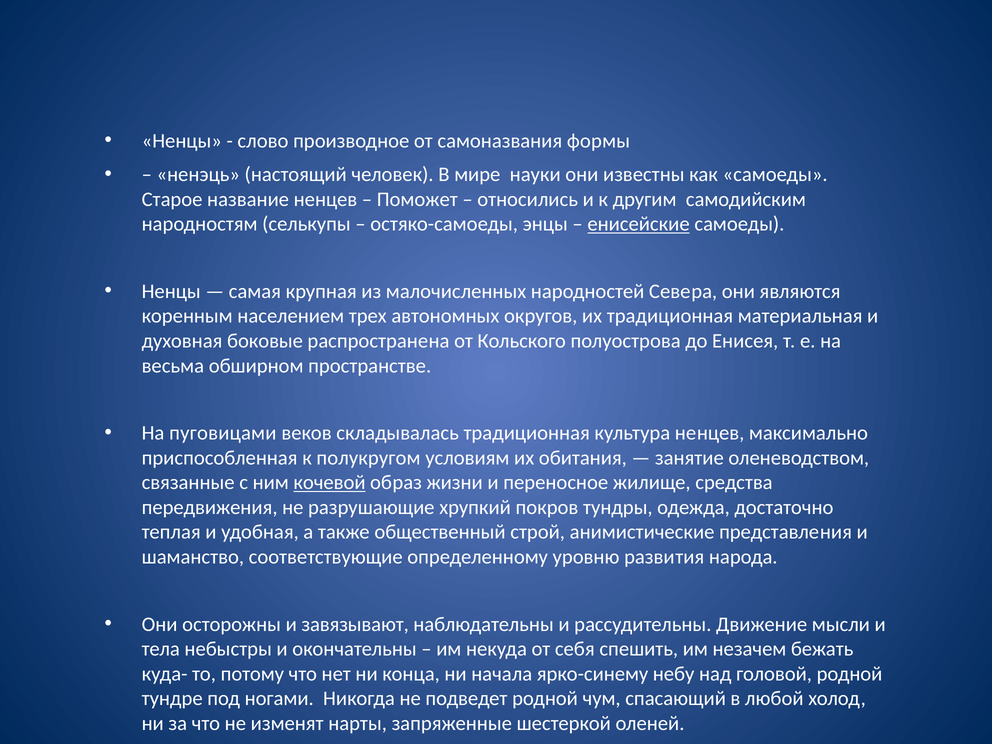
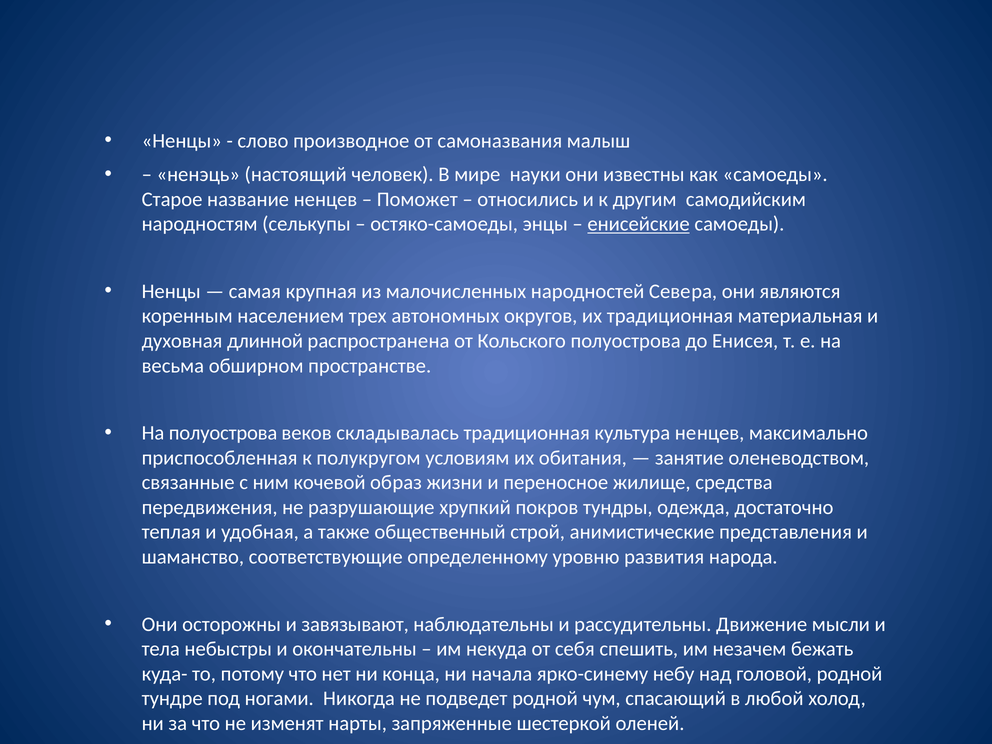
формы: формы -> малыш (599, 141)
боковые: боковые -> длинной (265, 341)
На пуговицами: пуговицами -> полуострова (223, 433)
кочевой underline: present -> none (330, 483)
